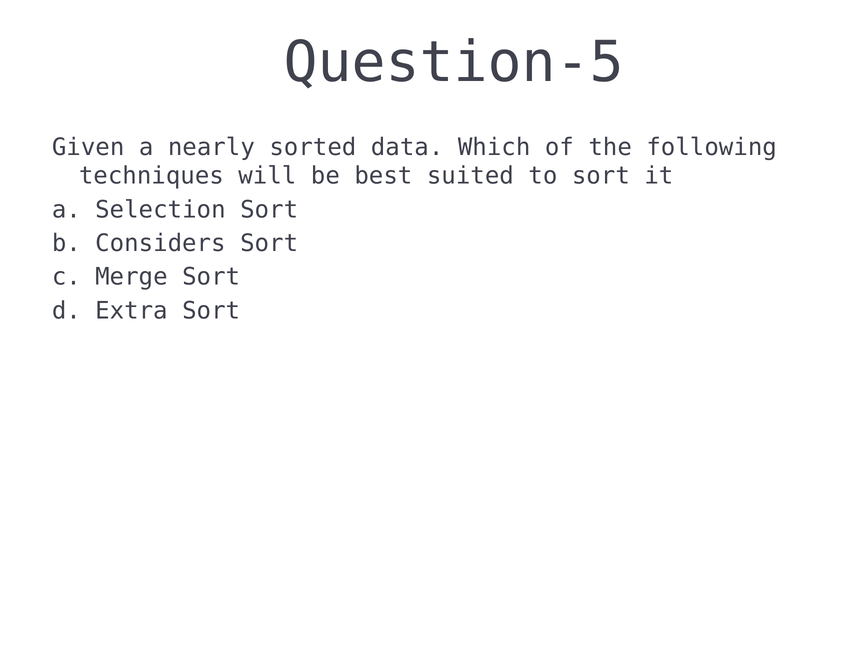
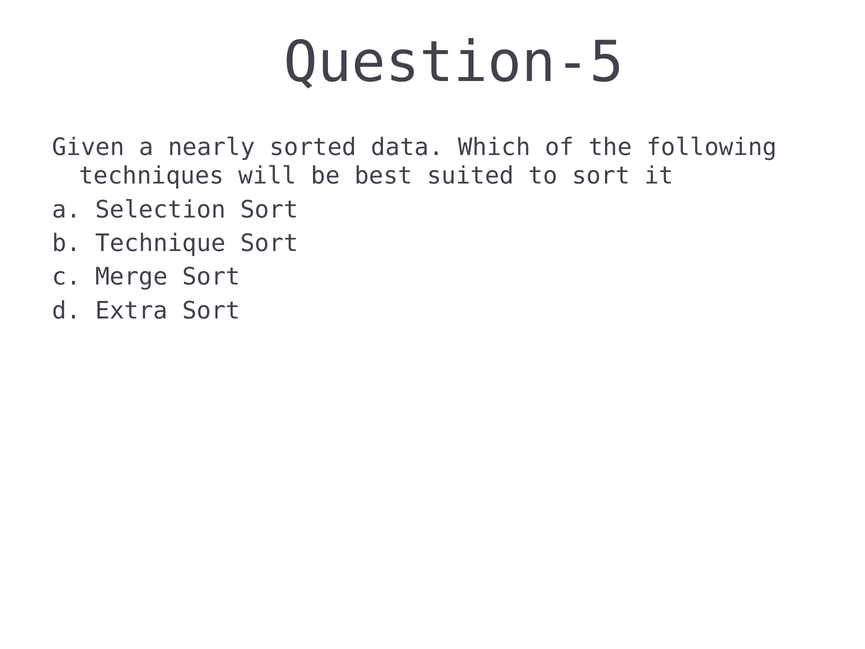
Considers: Considers -> Technique (160, 243)
